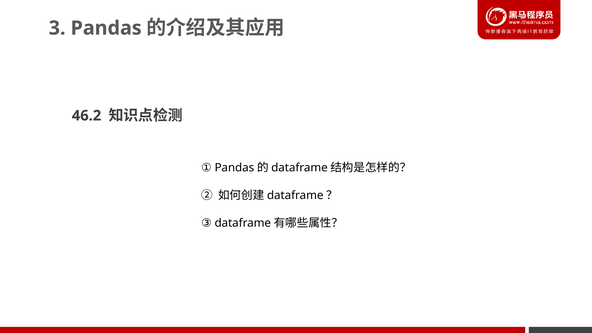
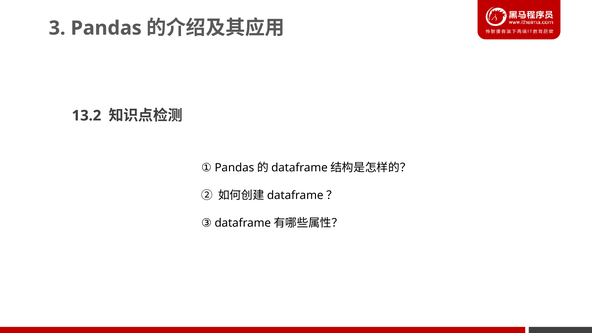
46.2: 46.2 -> 13.2 (87, 116)
